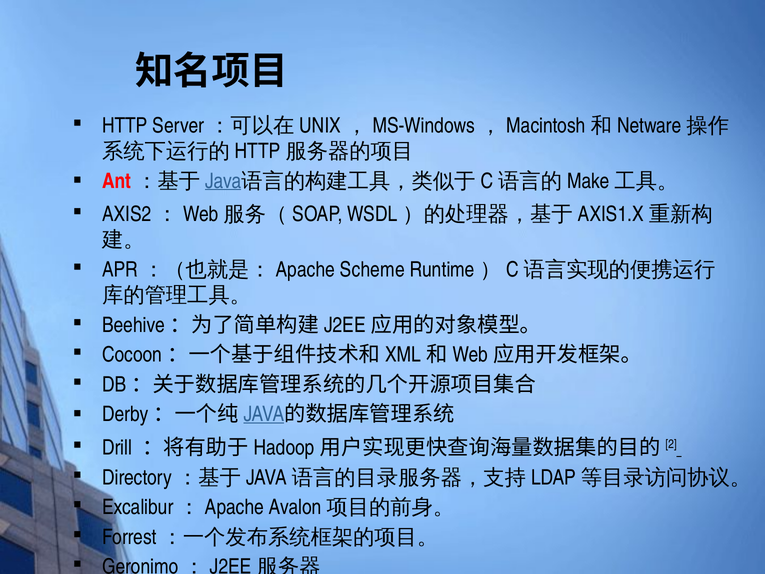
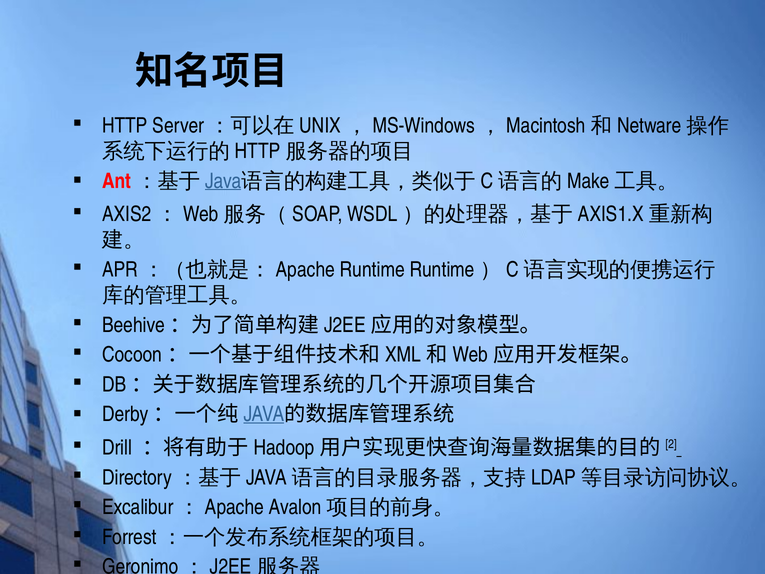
Scheme: Scheme -> Runtime (372, 270)
